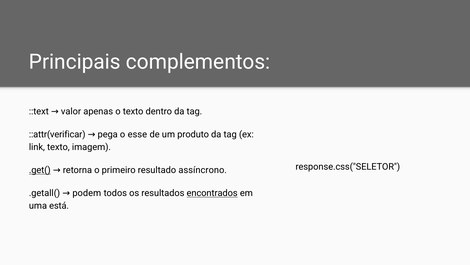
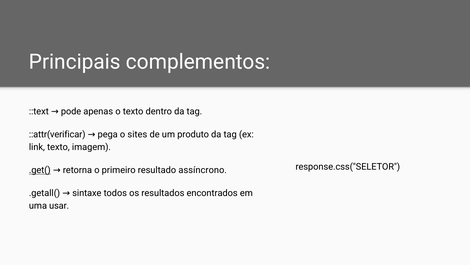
valor: valor -> pode (71, 111)
esse: esse -> sites (137, 134)
podem: podem -> sintaxe (87, 193)
encontrados underline: present -> none (212, 193)
está: está -> usar (59, 205)
